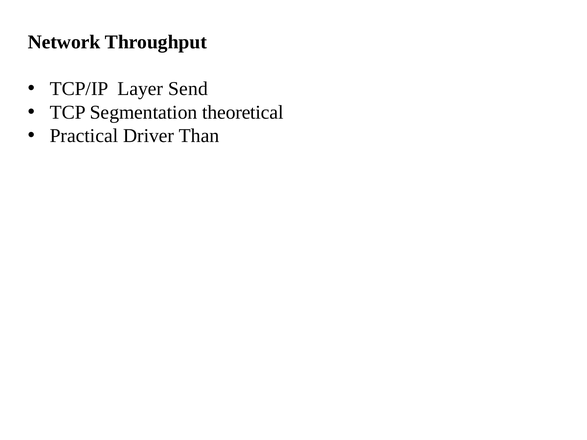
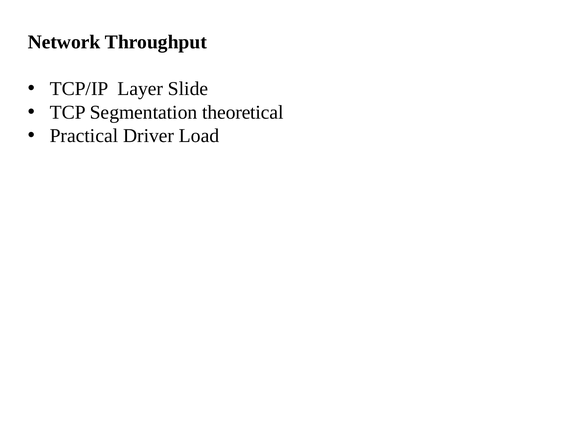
Send: Send -> Slide (188, 89)
Than: Than -> Load (199, 136)
